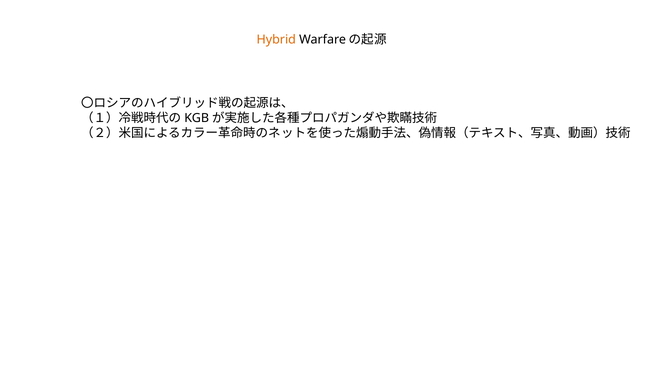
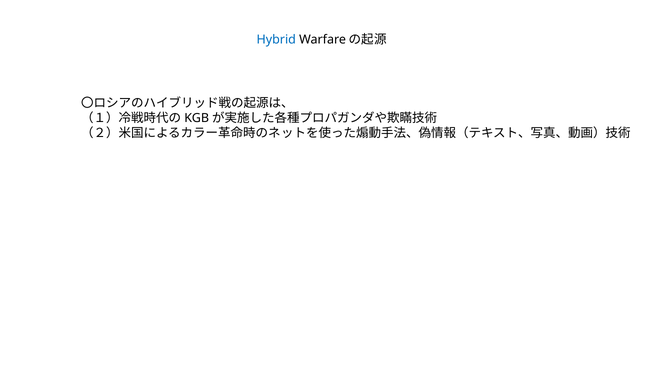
Hybrid colour: orange -> blue (276, 39)
